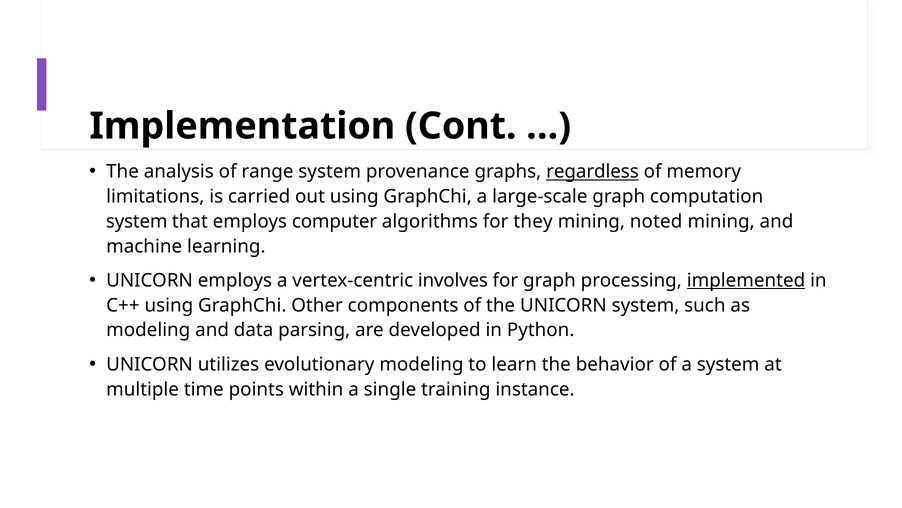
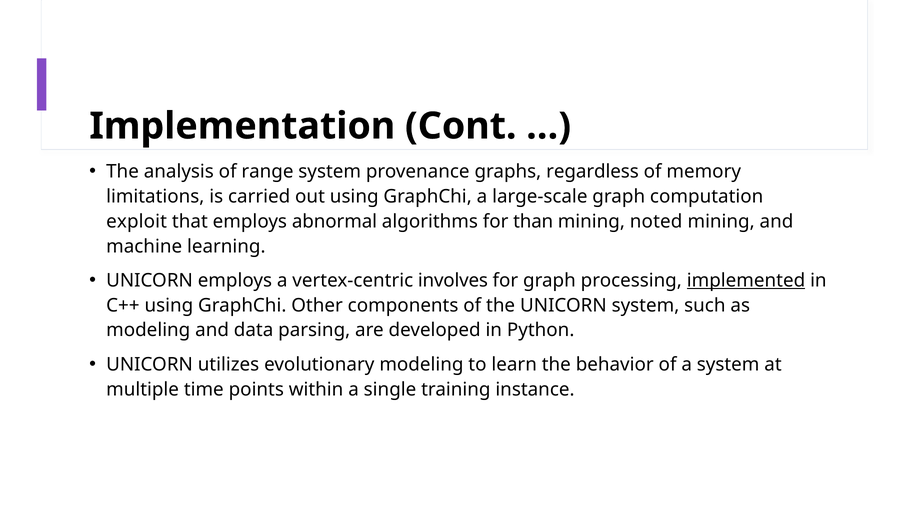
regardless underline: present -> none (593, 172)
system: system -> exploit (137, 221)
computer: computer -> abnormal (334, 221)
they: they -> than (533, 221)
